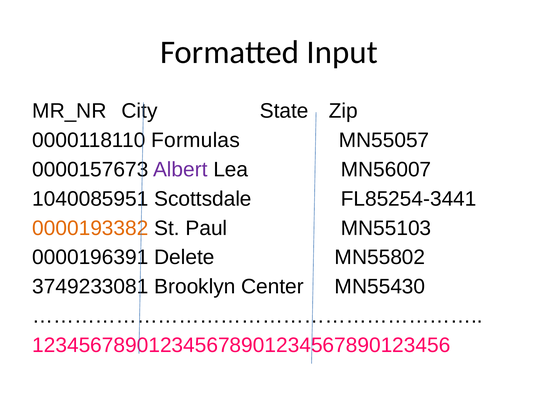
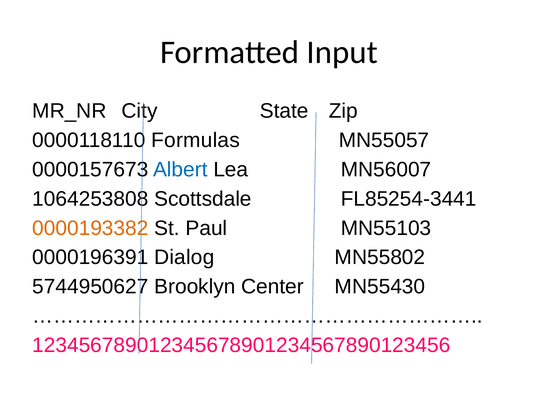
Albert colour: purple -> blue (180, 169)
1040085951: 1040085951 -> 1064253808 (90, 199)
Delete: Delete -> Dialog (184, 257)
3749233081: 3749233081 -> 5744950627 (90, 286)
